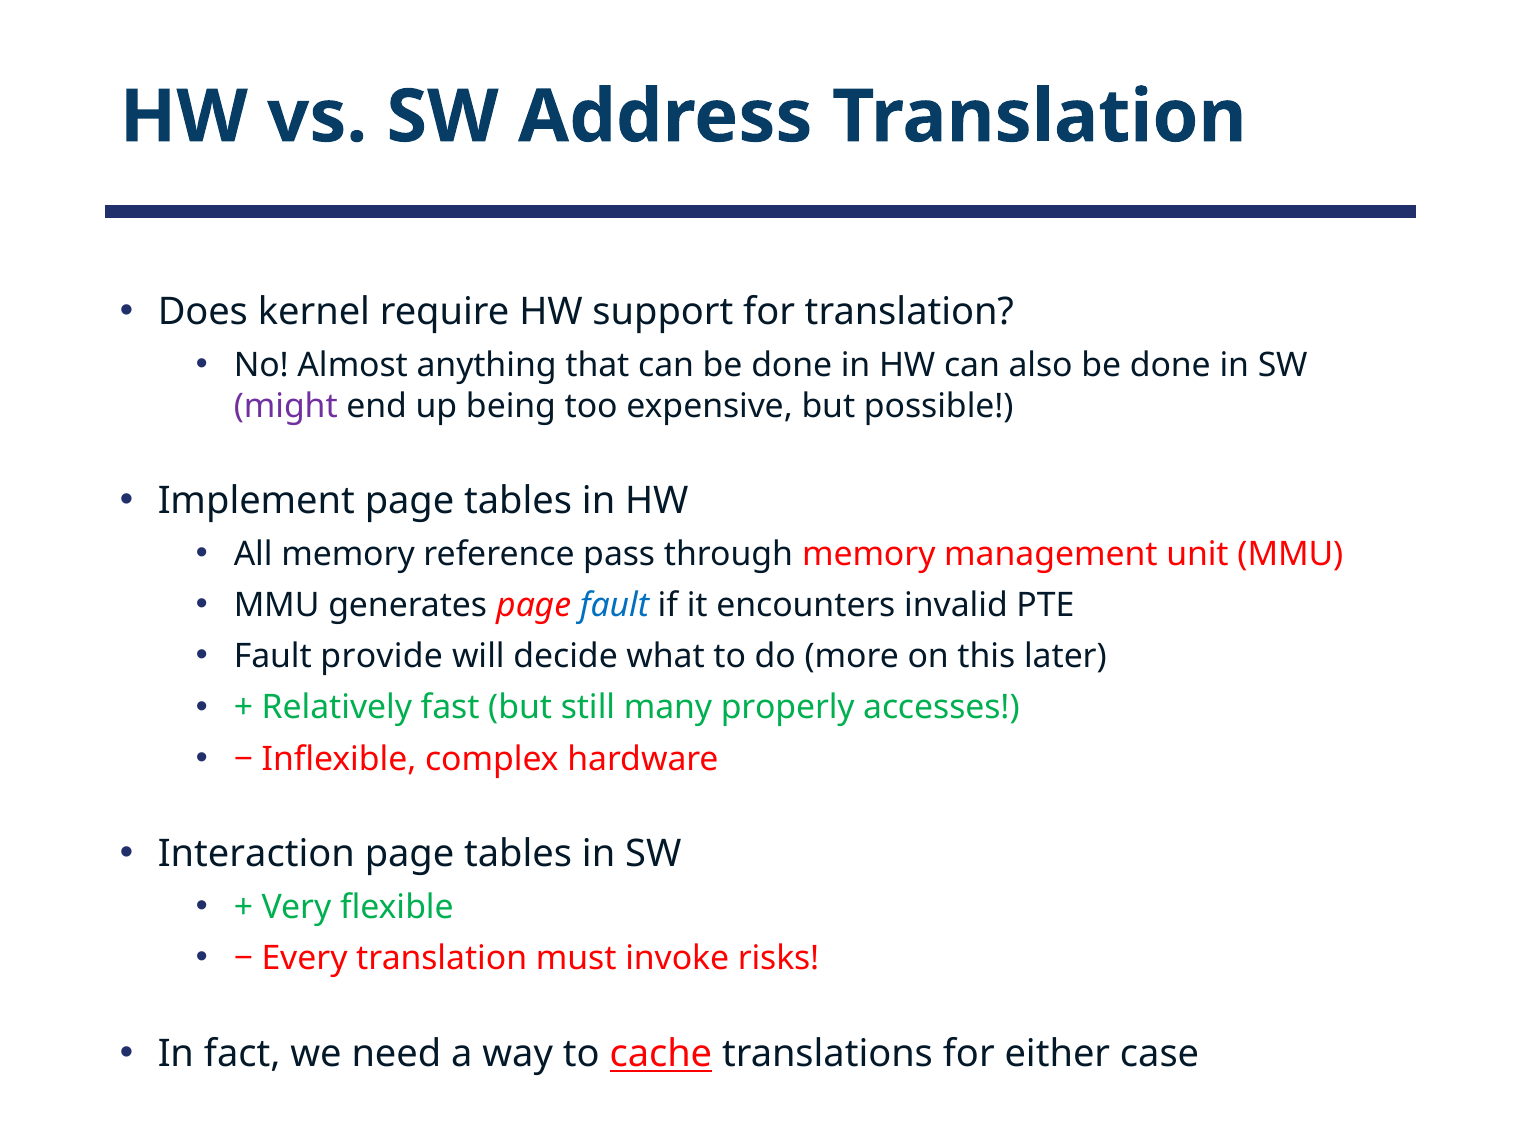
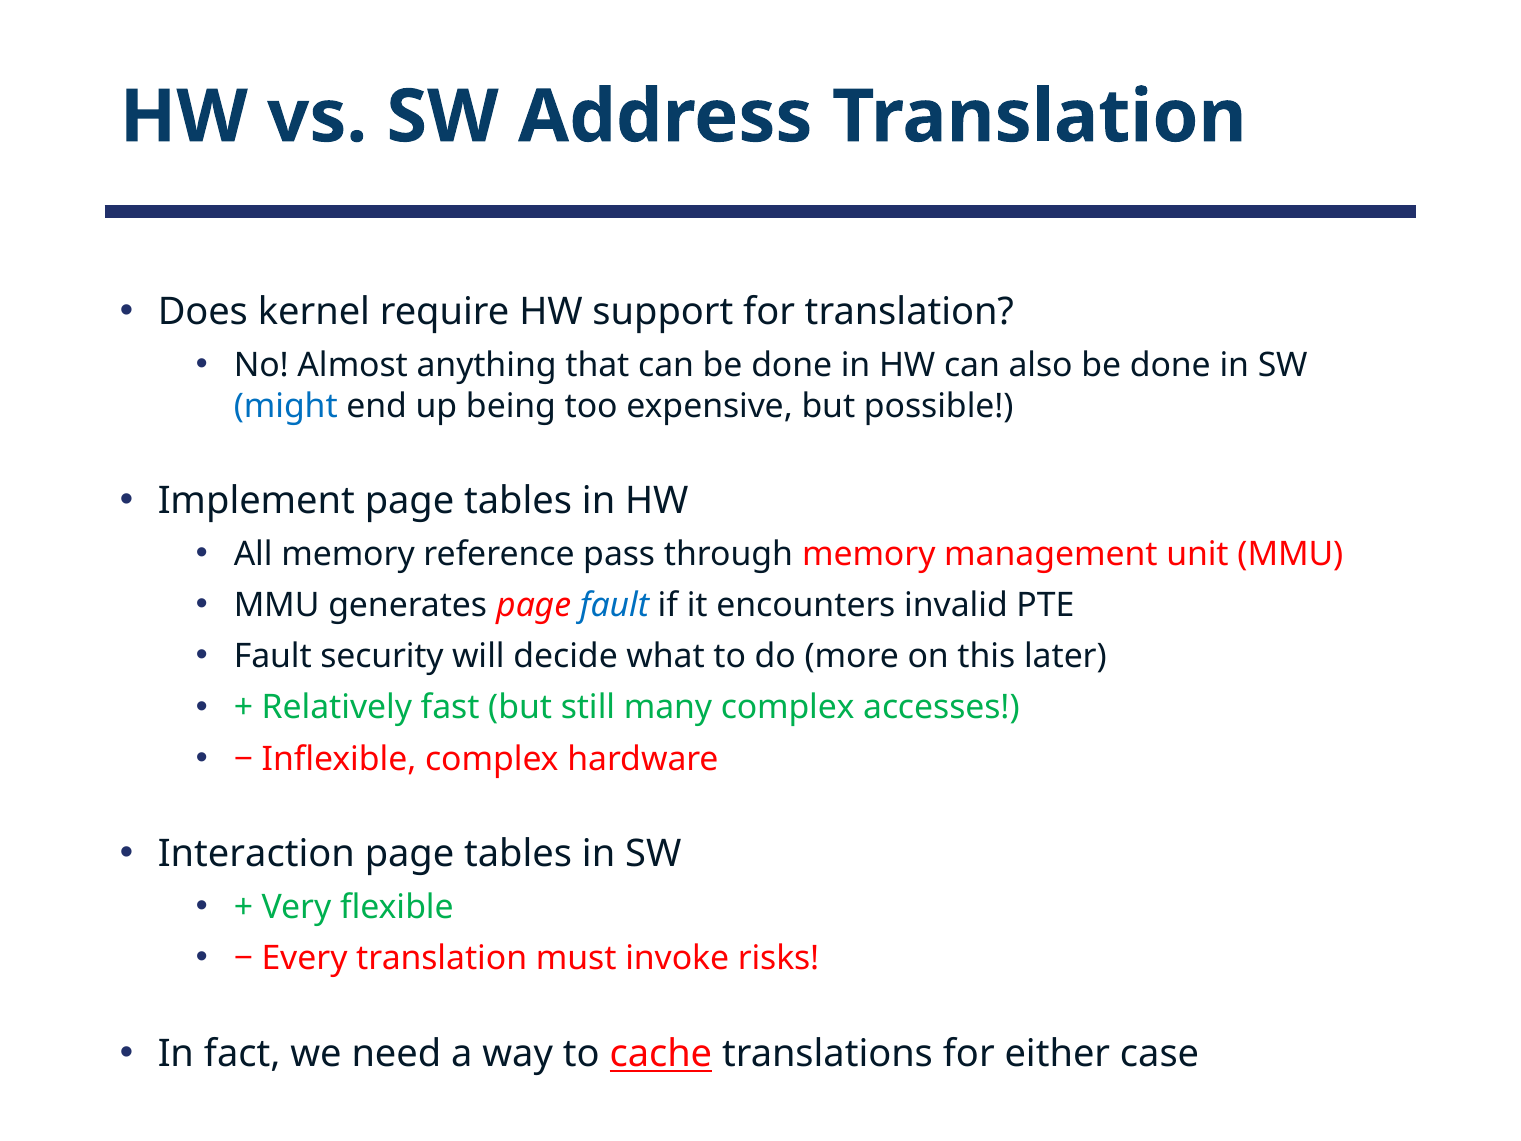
might colour: purple -> blue (286, 406)
provide: provide -> security (382, 657)
many properly: properly -> complex (788, 708)
